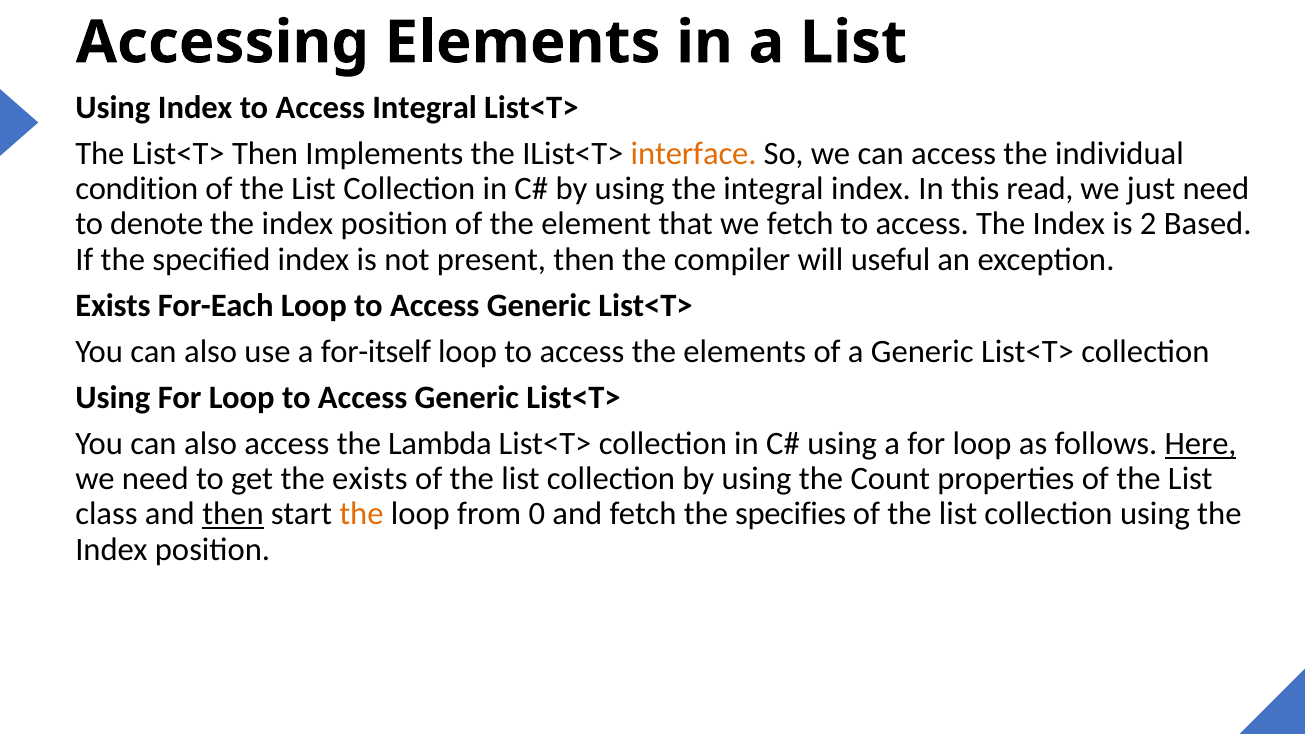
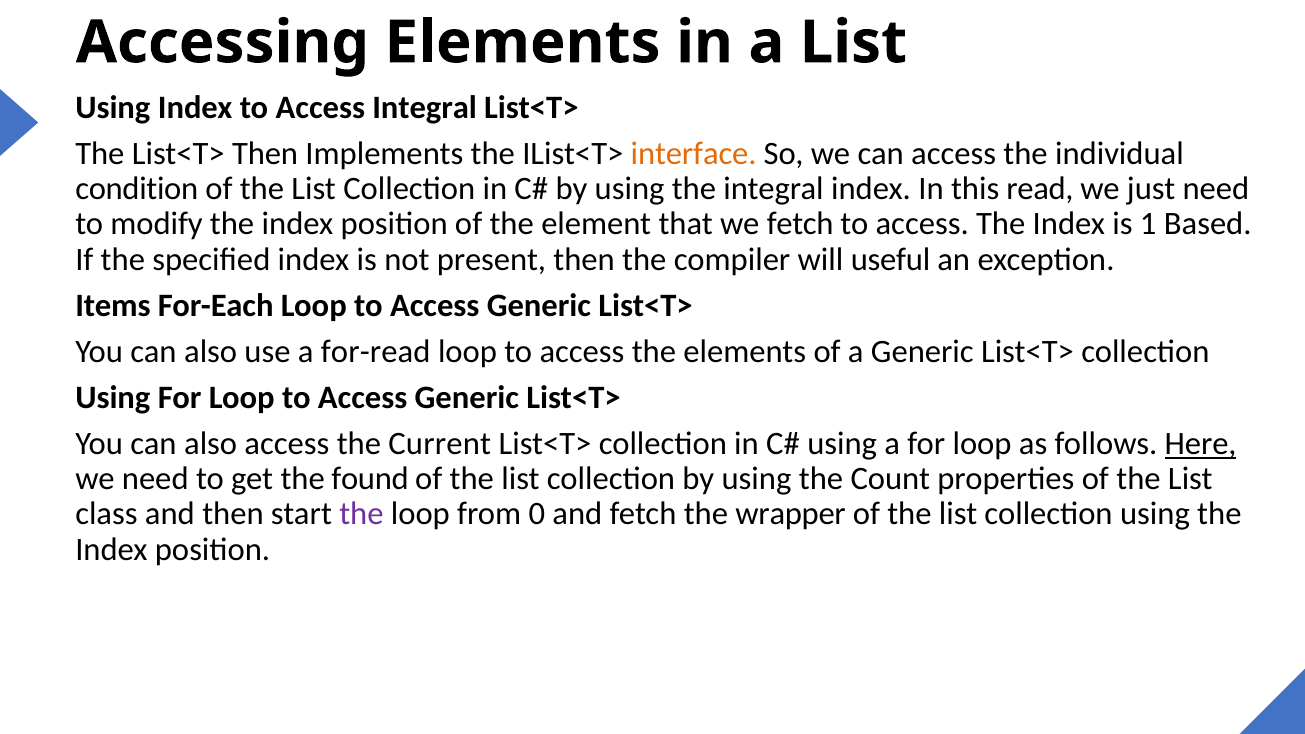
denote: denote -> modify (157, 224)
2: 2 -> 1 (1148, 224)
Exists: Exists -> Items (113, 305)
for-itself: for-itself -> for-read (376, 352)
Lambda: Lambda -> Current (440, 444)
the exists: exists -> found (370, 479)
then underline: present -> none (233, 514)
the colour: orange -> purple (361, 514)
specifies: specifies -> wrapper (791, 514)
